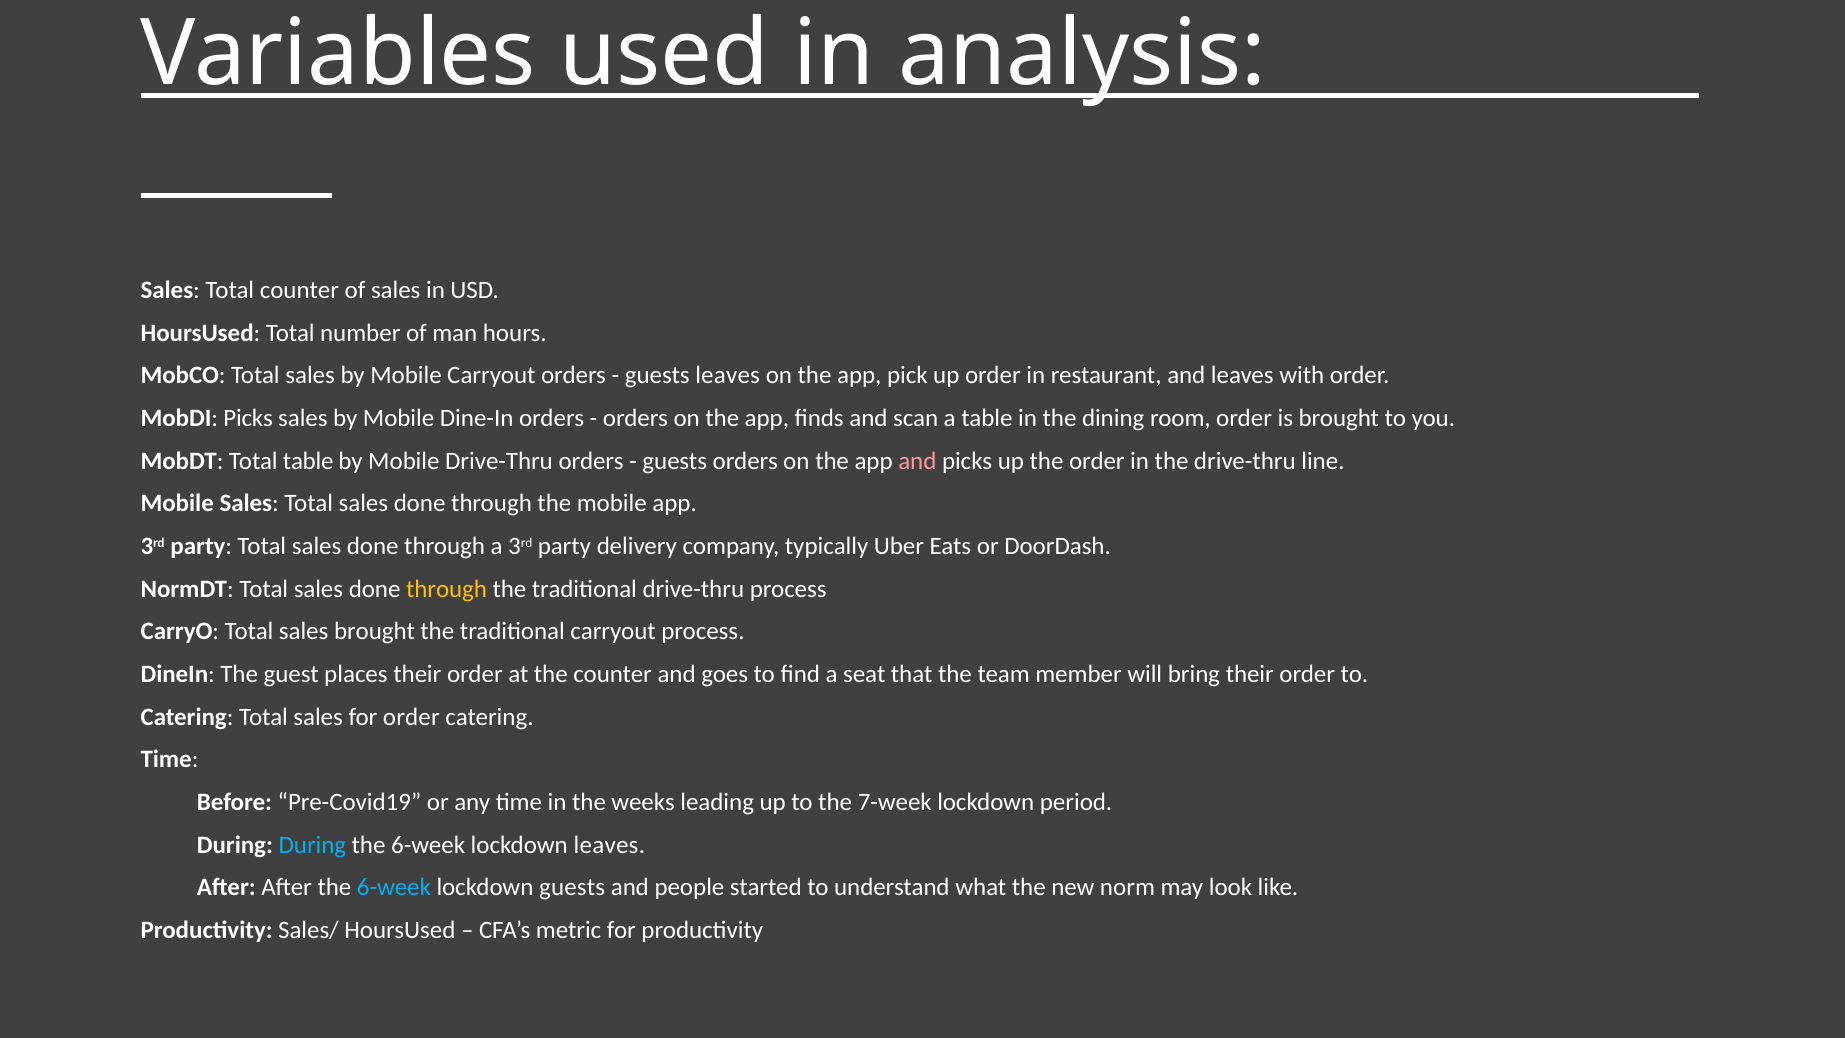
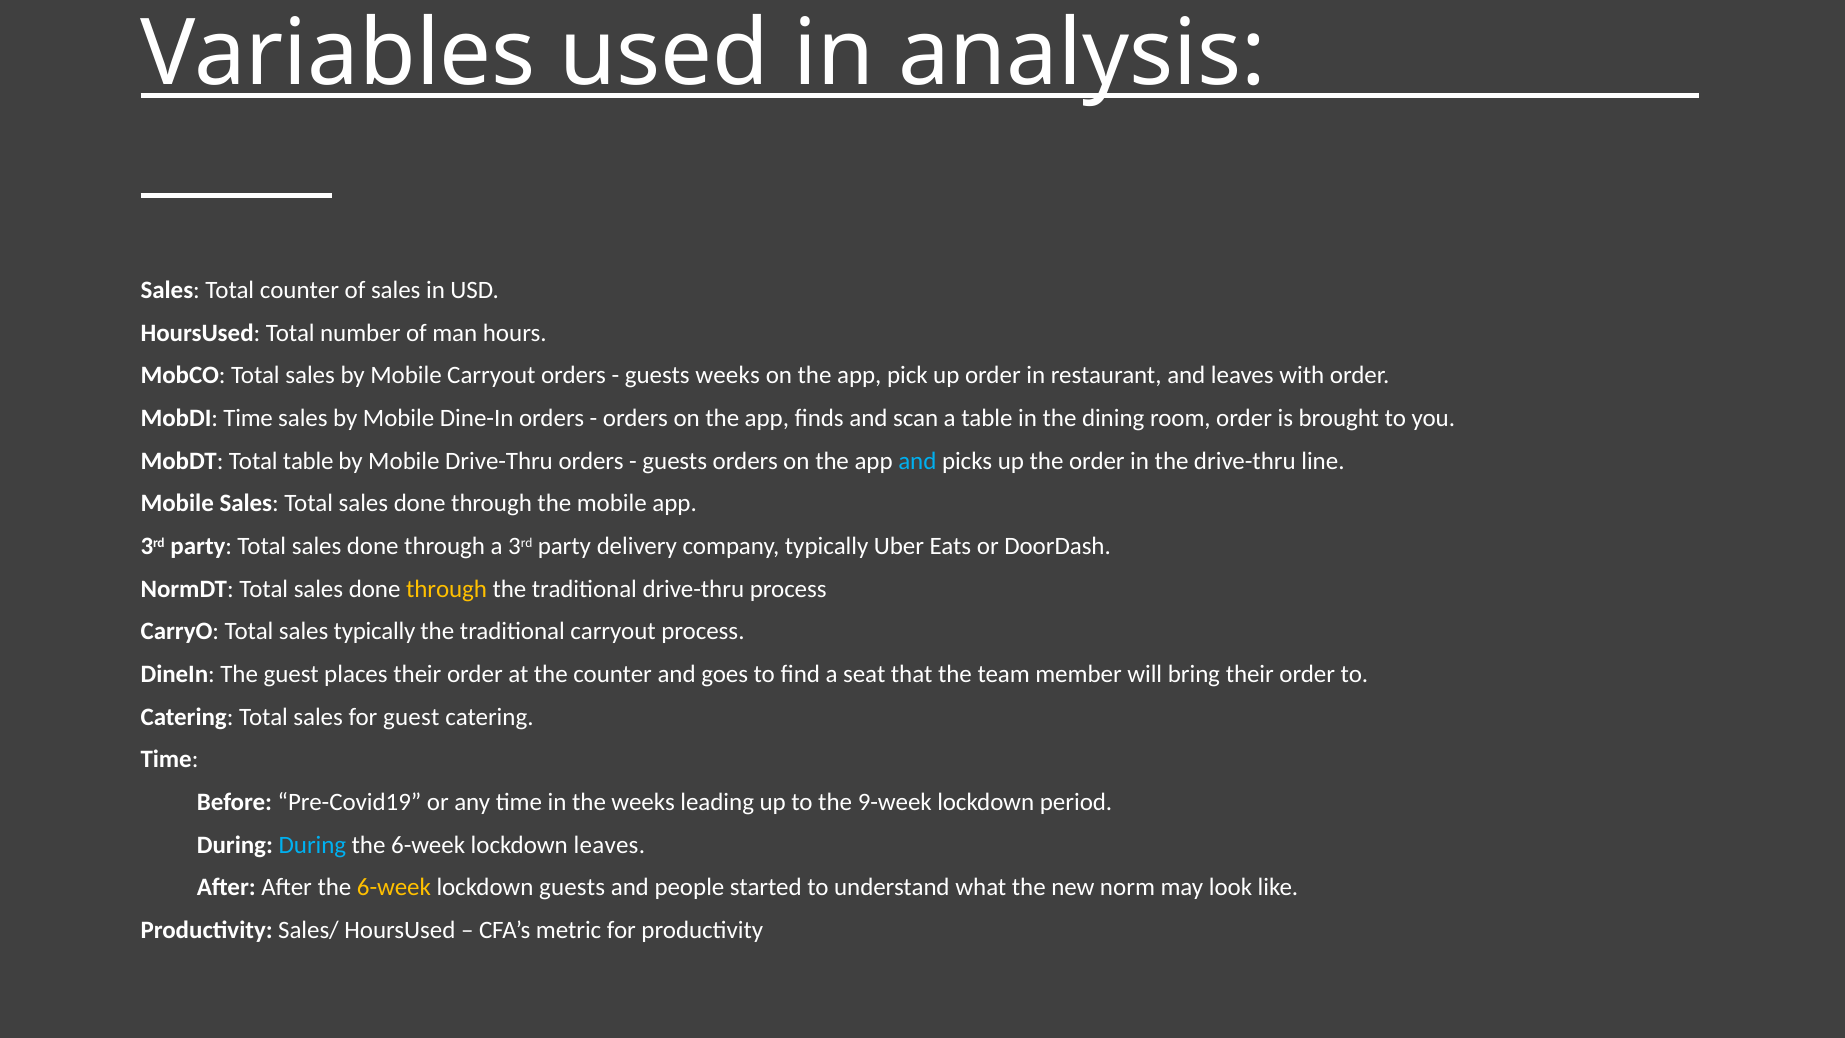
guests leaves: leaves -> weeks (728, 376)
MobDI Picks: Picks -> Time (248, 418)
and colour: pink -> light blue (917, 461)
sales brought: brought -> typically (375, 632)
for order: order -> guest (411, 717)
7-week: 7-week -> 9-week (895, 802)
6-week colour: light blue -> yellow (394, 888)
